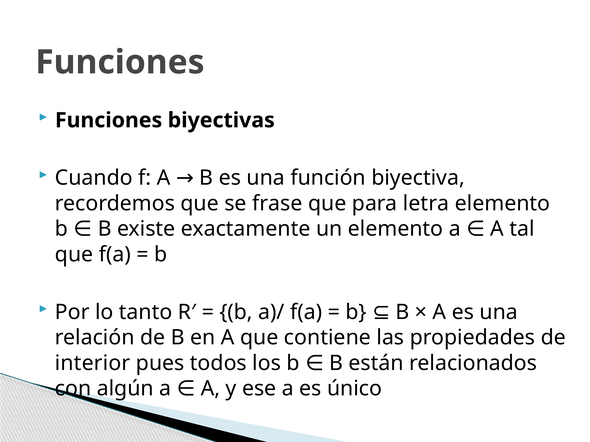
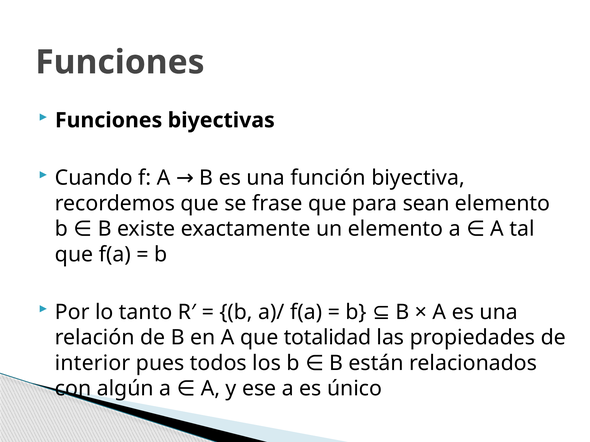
letra: letra -> sean (426, 204)
contiene: contiene -> totalidad (328, 338)
